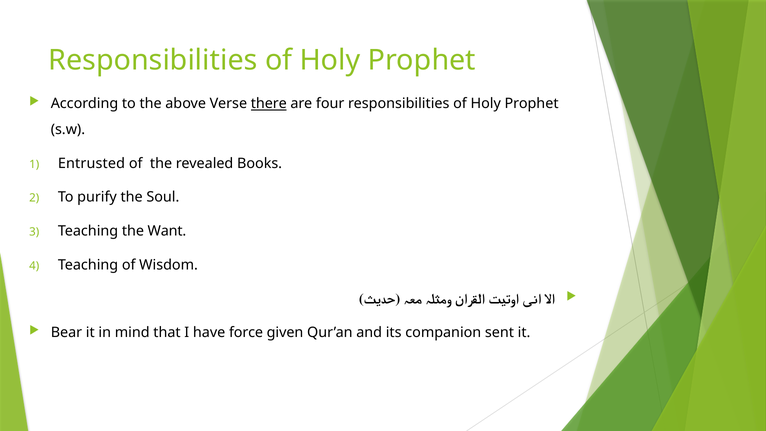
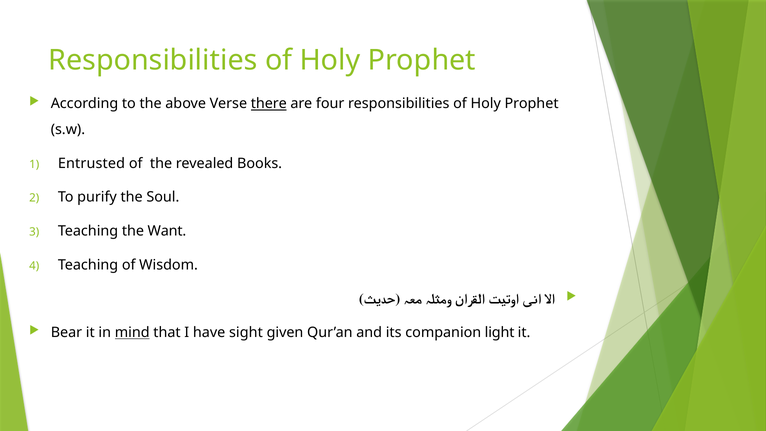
mind underline: none -> present (132, 333)
force: force -> sight (246, 333)
sent: sent -> light (500, 333)
